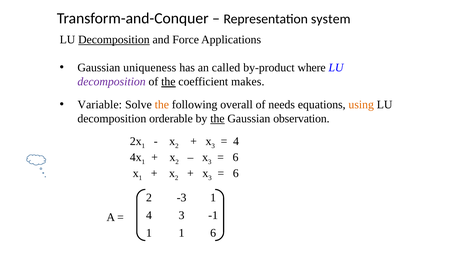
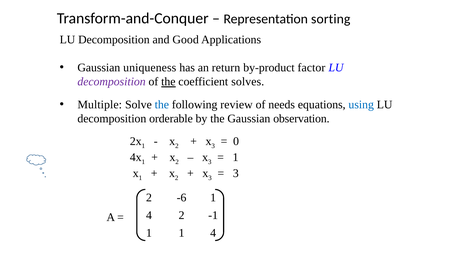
system: system -> sorting (331, 19)
Decomposition underline: present -> none (114, 40)
Force: Force -> Good (186, 40)
called: called -> return (226, 68)
where: where -> factor (311, 68)
makes: makes -> solves (248, 82)
Variable: Variable -> Multiple (100, 105)
the colour: orange -> blue (162, 105)
overall: overall -> review (236, 105)
using colour: orange -> blue (361, 105)
the underline: present -> none (217, 119)
4: 4 -> 0 (236, 142)
6: 6 -> 1 (236, 158)
6: 6 -> 3 (236, 174)
-3: -3 -> -6 (182, 198)
4 3: 3 -> 2 (182, 215)
1 1 6: 6 -> 4 (213, 233)
